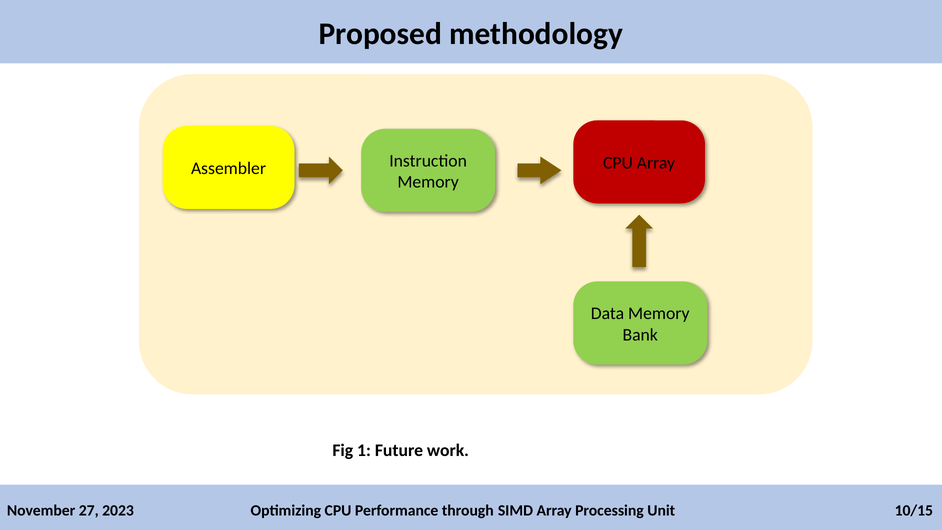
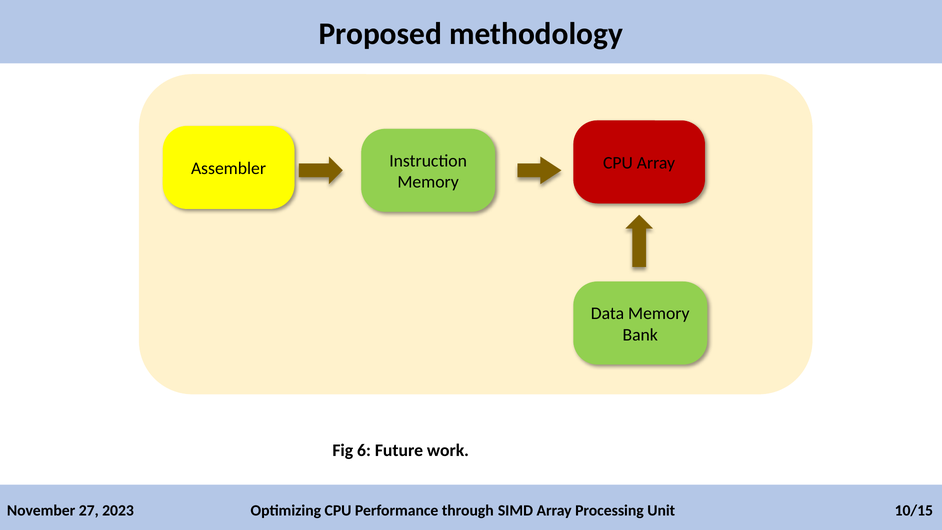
1: 1 -> 6 (364, 450)
